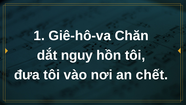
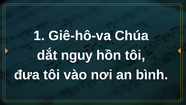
Chăn: Chăn -> Chúa (132, 36)
chết: chết -> bình (152, 75)
